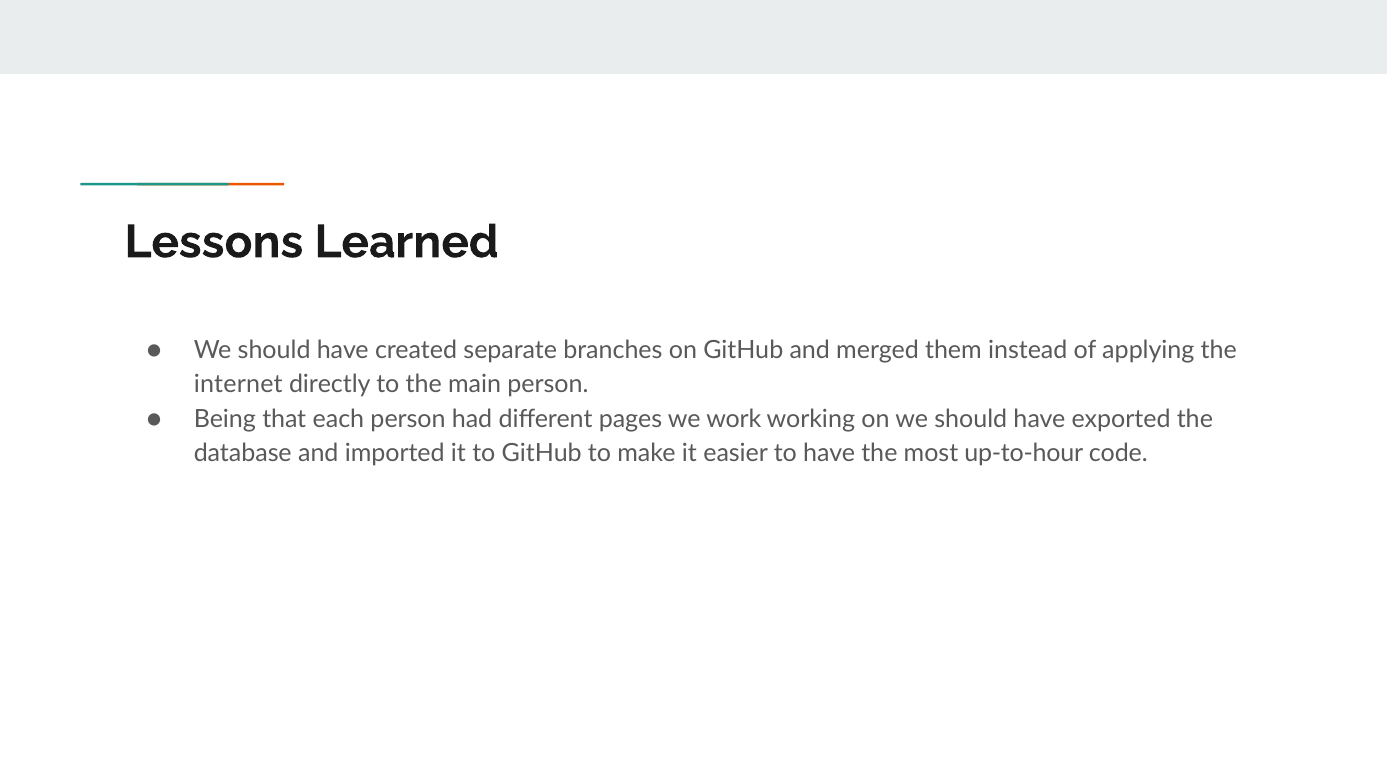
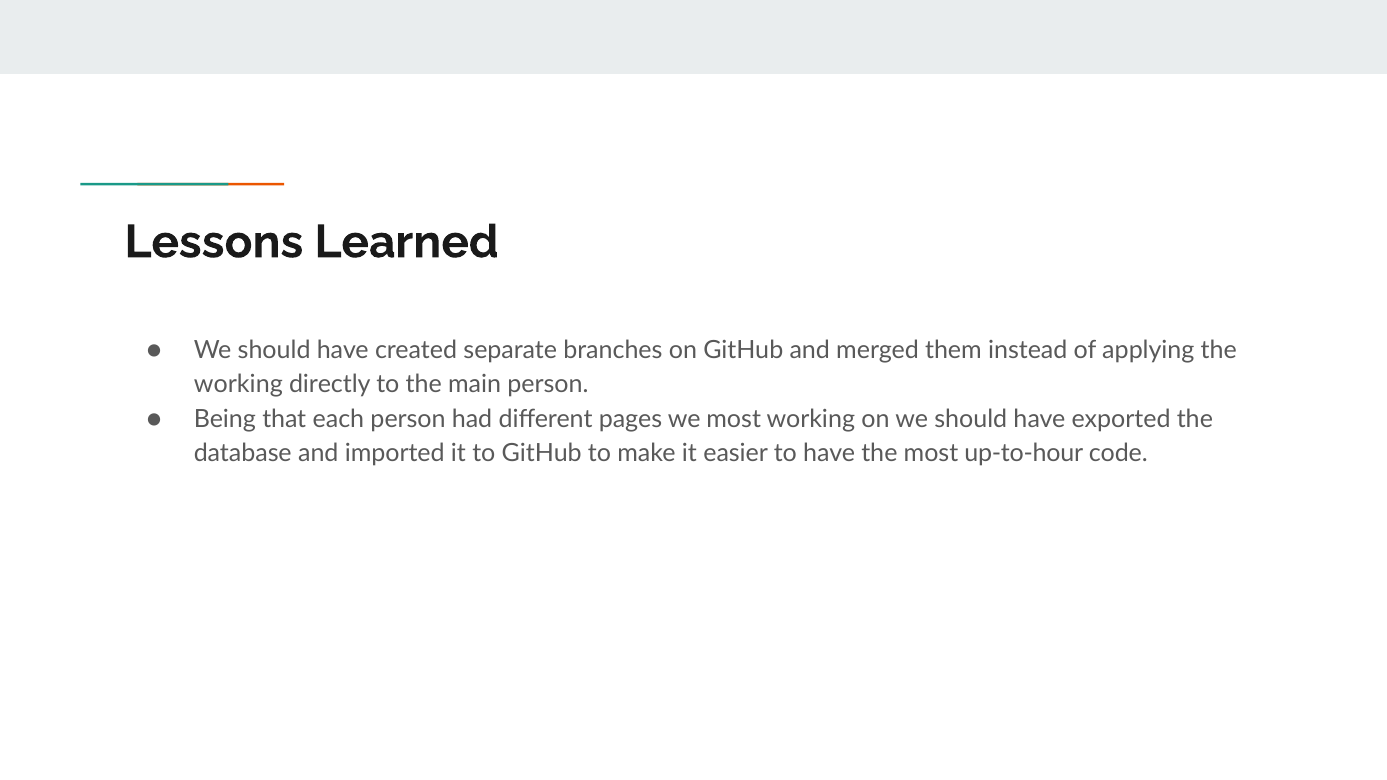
internet: internet -> working (238, 385)
we work: work -> most (734, 419)
